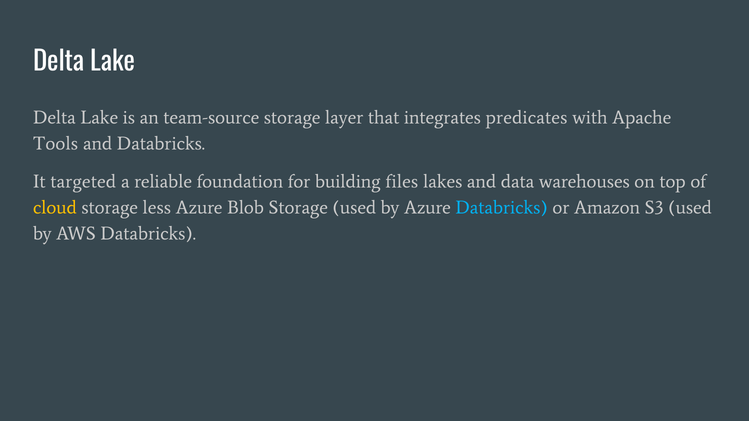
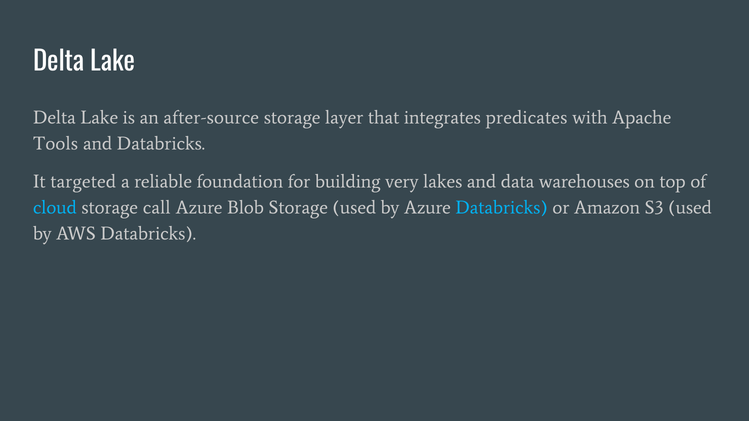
team-source: team-source -> after-source (211, 118)
files: files -> very (402, 182)
cloud colour: yellow -> light blue (55, 208)
less: less -> call (157, 208)
